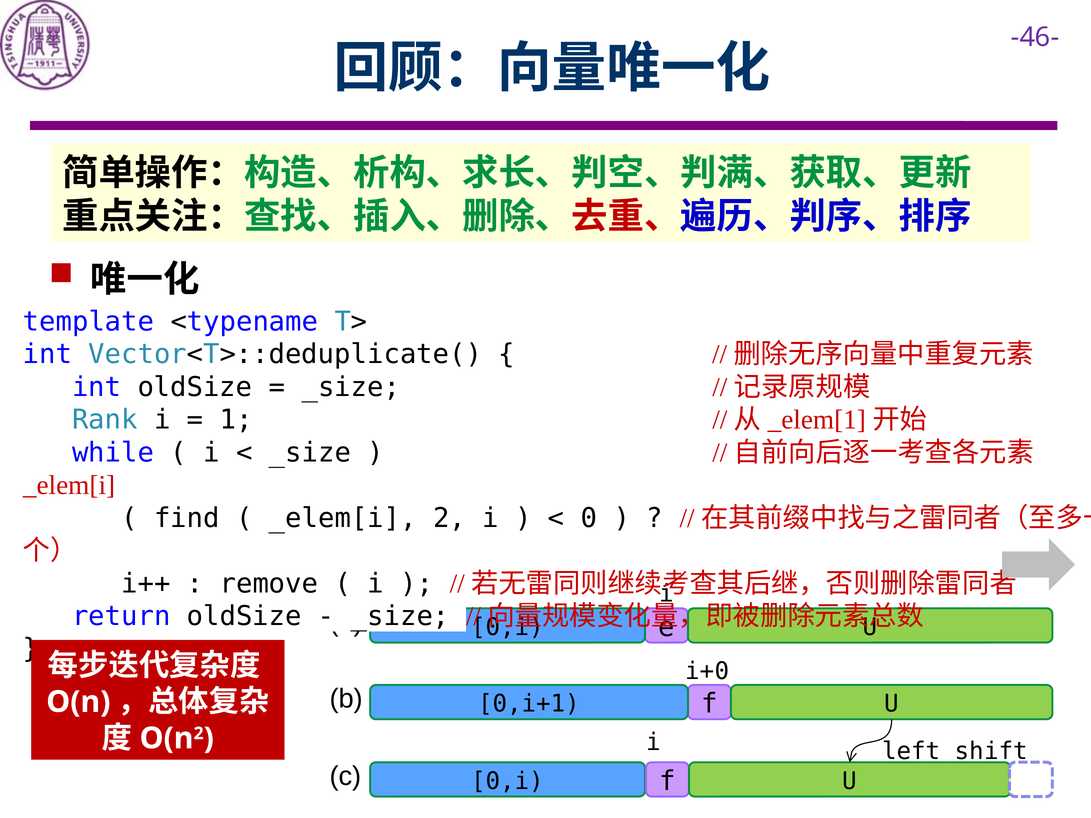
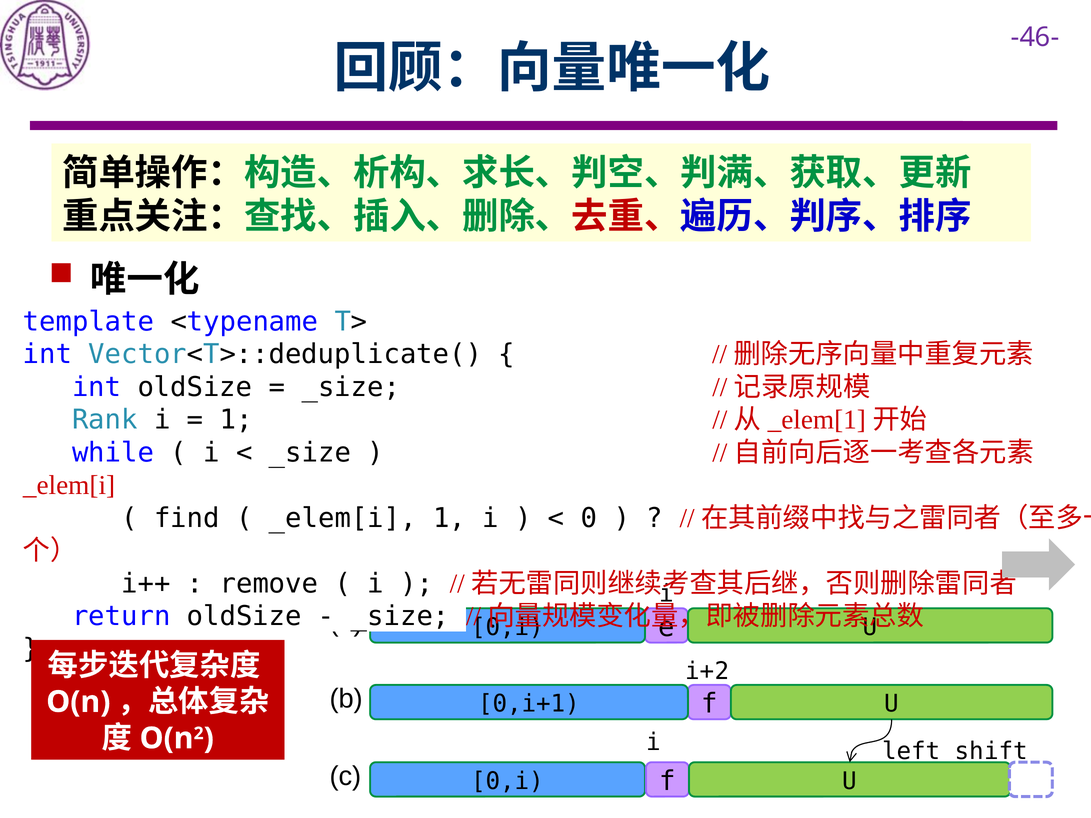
_elem[i 2: 2 -> 1 (449, 518)
i+0: i+0 -> i+2 (707, 671)
